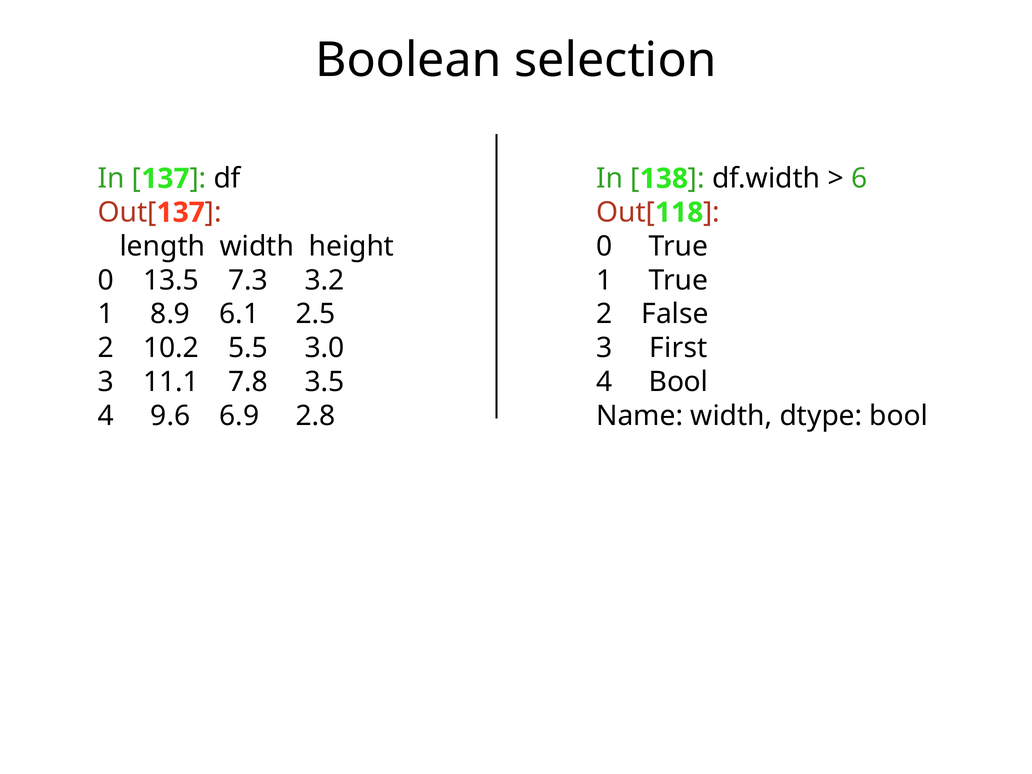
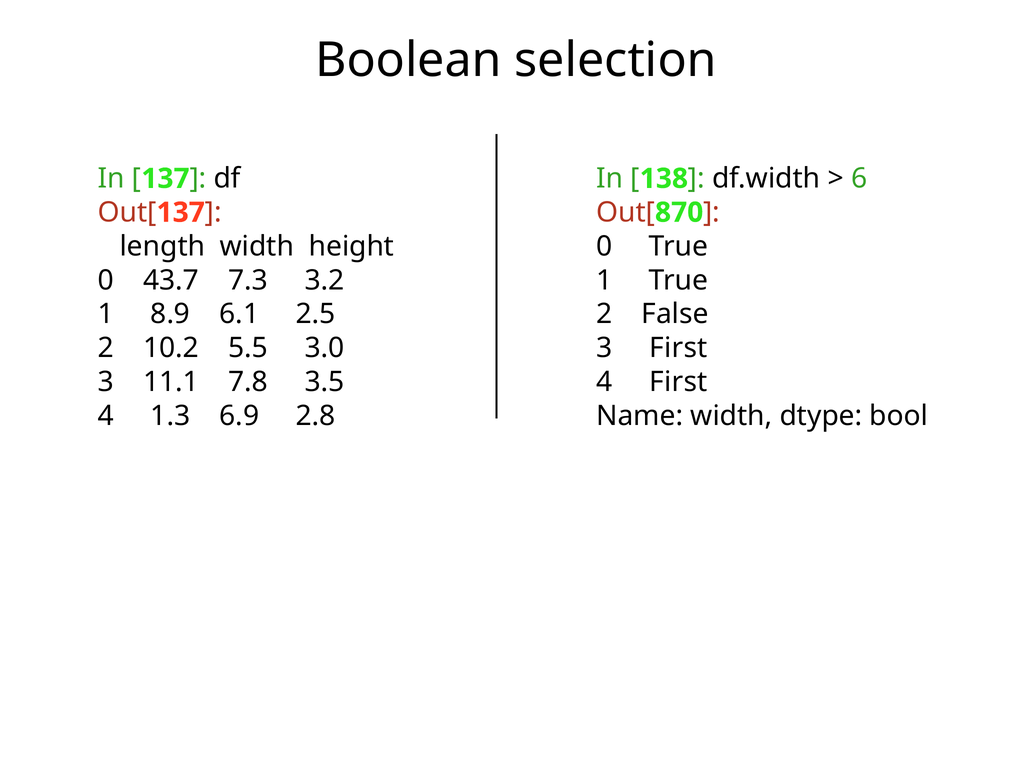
118: 118 -> 870 (679, 212)
13.5: 13.5 -> 43.7 (171, 280)
4 Bool: Bool -> First (678, 382)
9.6: 9.6 -> 1.3 (170, 416)
